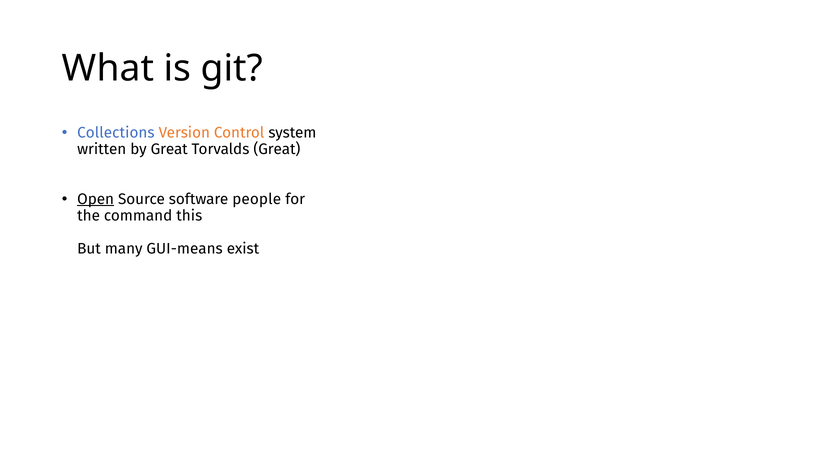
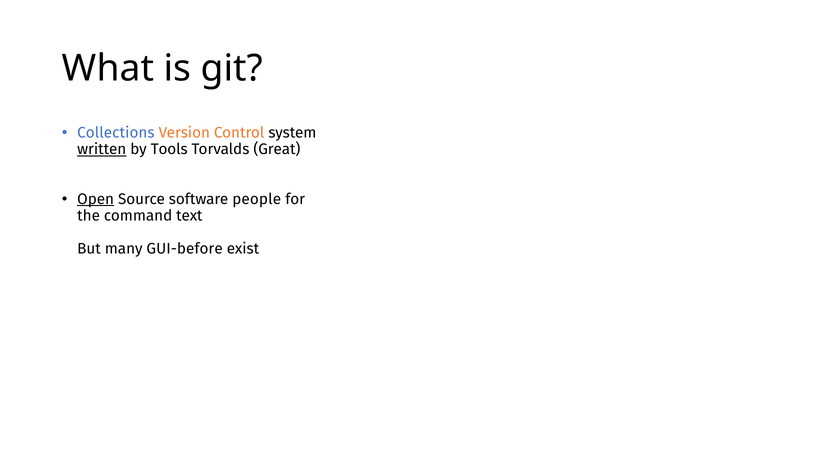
written underline: none -> present (102, 149)
by Great: Great -> Tools (169, 149)
this: this -> text (189, 216)
GUI-means: GUI-means -> GUI-before (185, 249)
